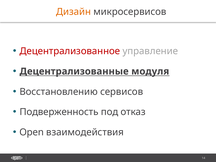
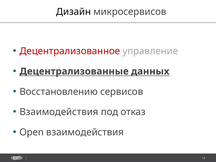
Дизайн colour: orange -> black (74, 12)
модуля: модуля -> данных (150, 71)
Подверженность: Подверженность -> Взаимодействия (59, 112)
